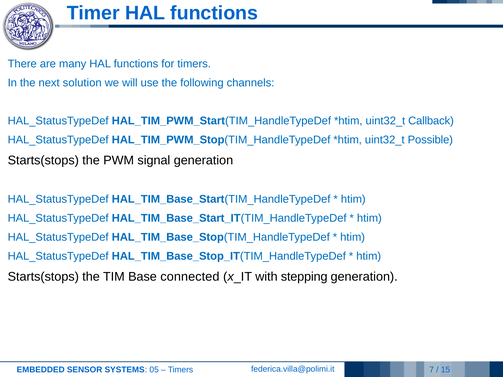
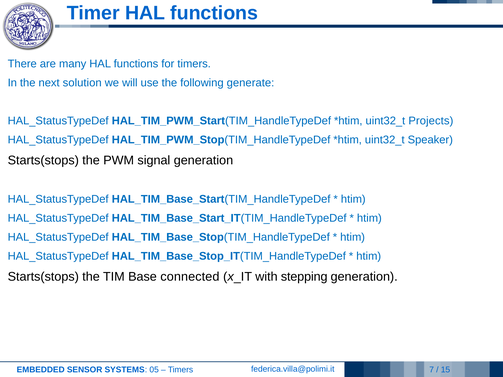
channels: channels -> generate (250, 83)
Callback: Callback -> Projects (431, 121)
Possible: Possible -> Speaker (430, 140)
